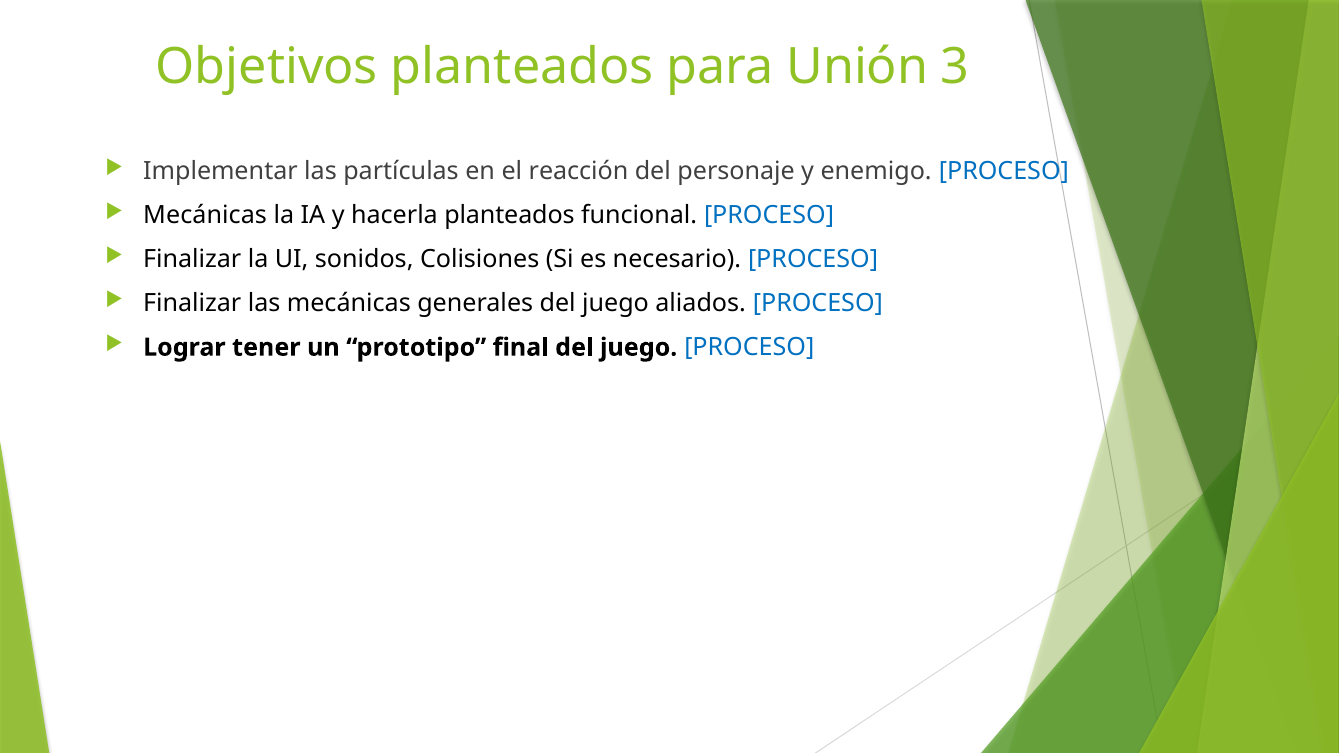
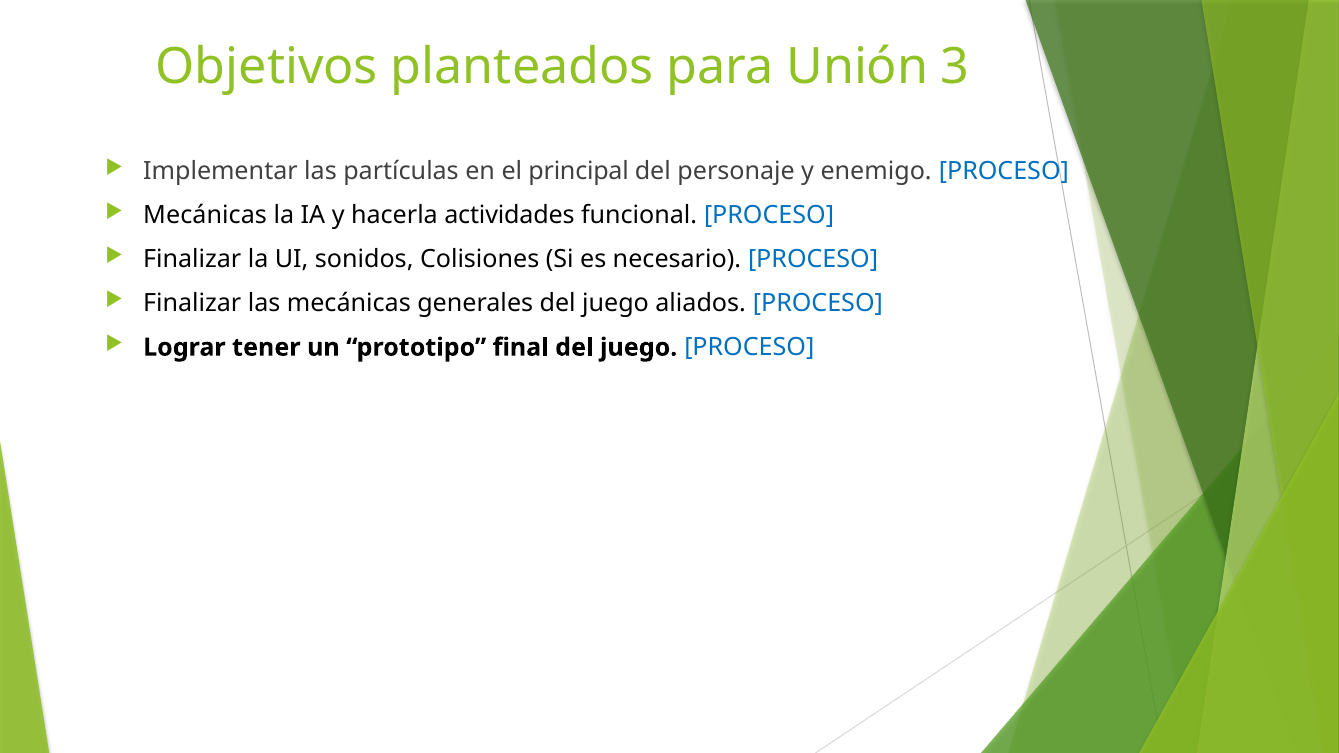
reacción: reacción -> principal (579, 171)
hacerla planteados: planteados -> actividades (509, 215)
